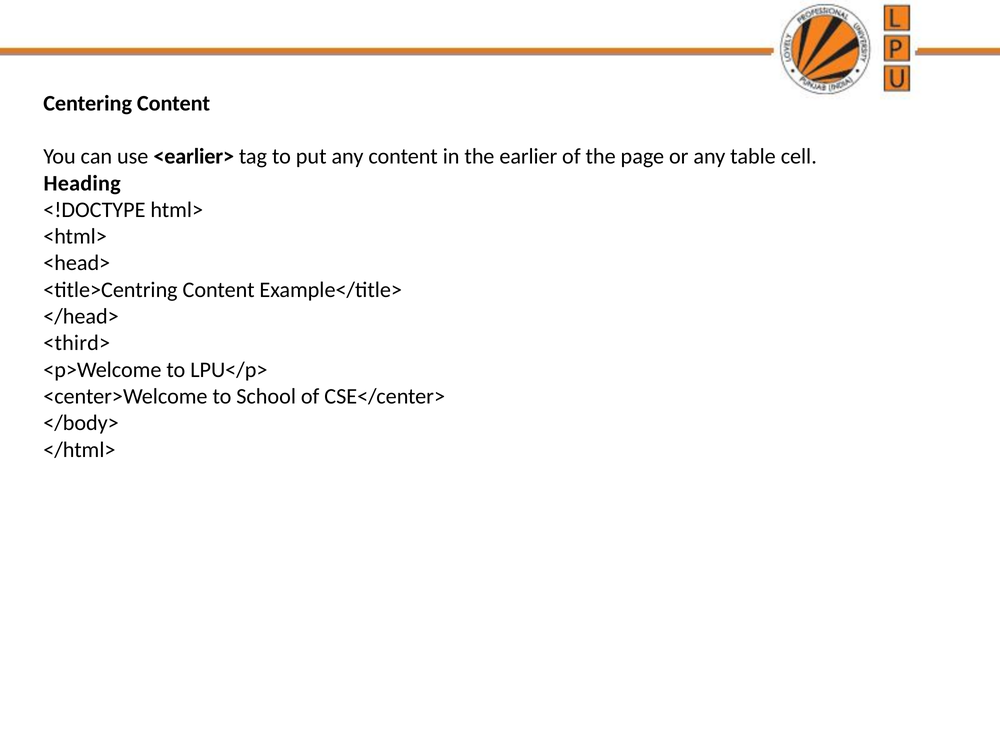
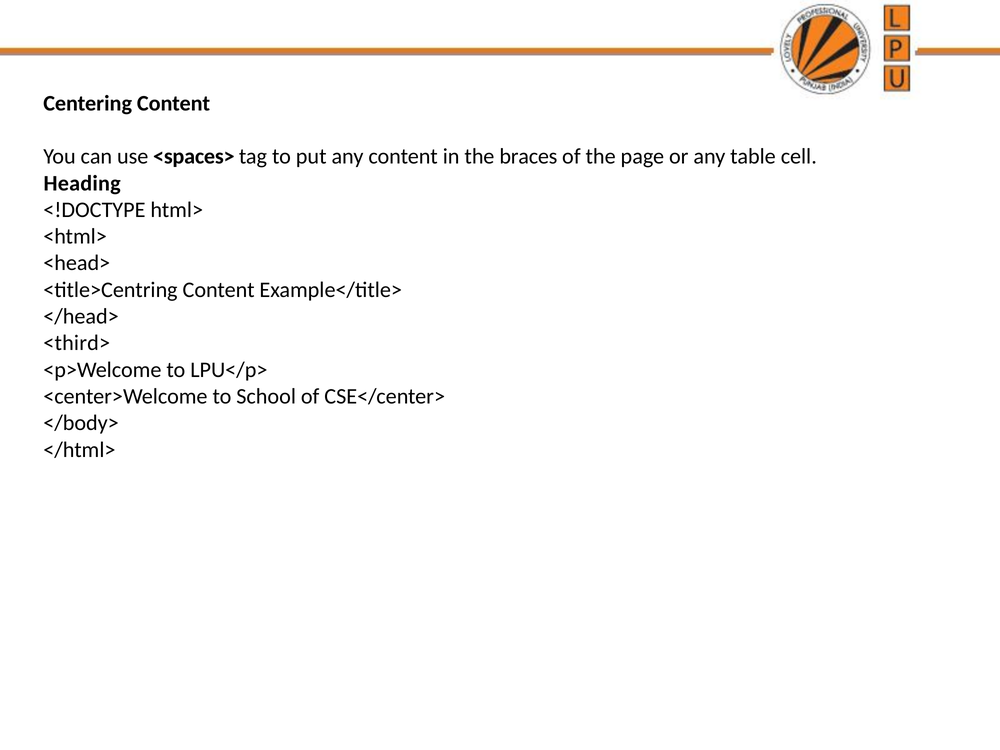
<earlier>: <earlier> -> <spaces> (194, 157)
earlier: earlier -> braces (528, 157)
